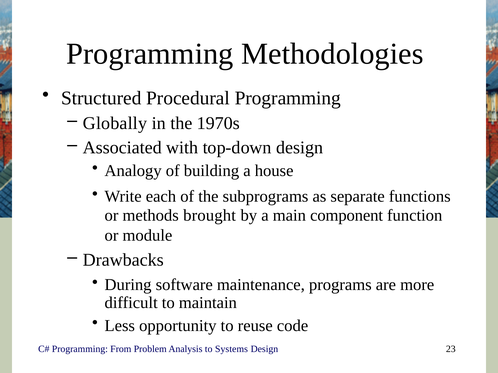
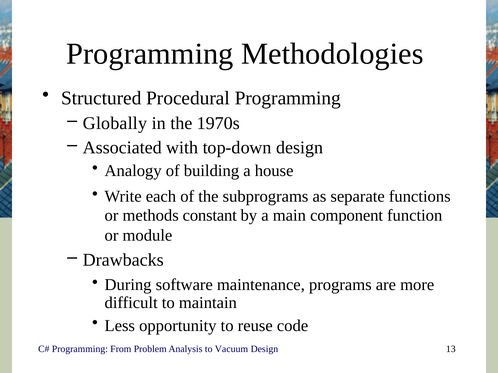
brought: brought -> constant (210, 216)
Systems: Systems -> Vacuum (231, 349)
23: 23 -> 13 (451, 349)
